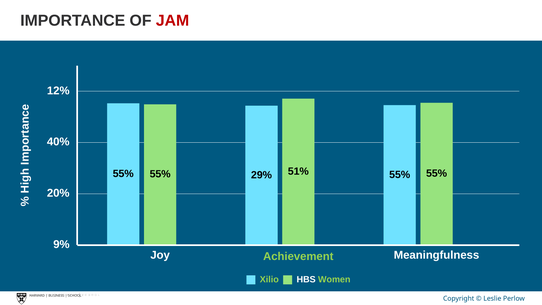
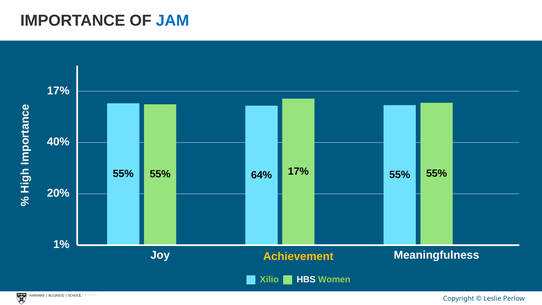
JAM colour: red -> blue (173, 21)
12%: 12% -> 17% (58, 91)
29%: 29% -> 64% (261, 175)
55% 51%: 51% -> 17% (298, 171)
9%: 9% -> 1% (61, 244)
Achievement colour: light green -> yellow (298, 256)
